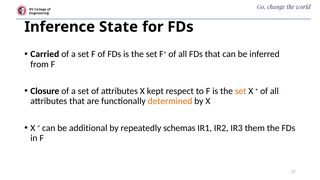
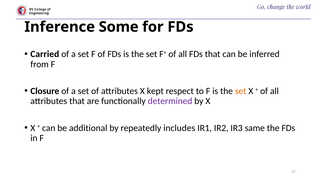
State: State -> Some (119, 27)
determined colour: orange -> purple (170, 101)
schemas: schemas -> includes (179, 128)
them: them -> same (255, 128)
